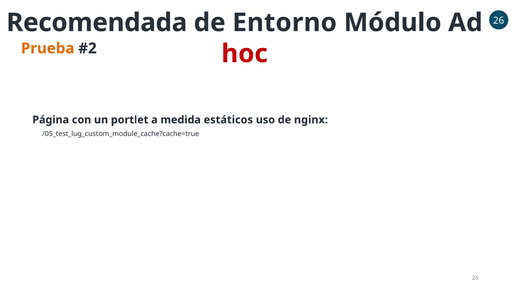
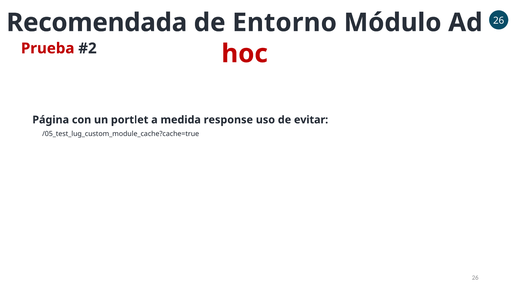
Prueba colour: orange -> red (48, 48)
estáticos: estáticos -> response (228, 120)
nginx: nginx -> evitar (311, 120)
